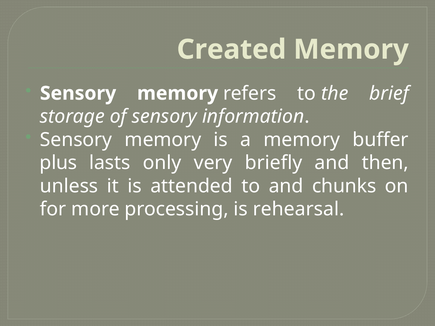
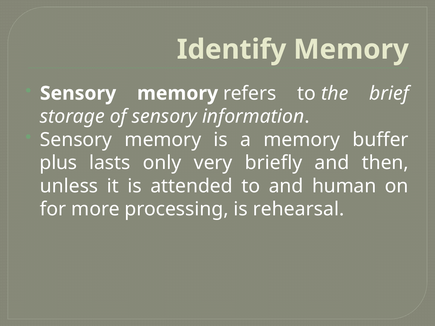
Created: Created -> Identify (232, 50)
chunks: chunks -> human (344, 186)
